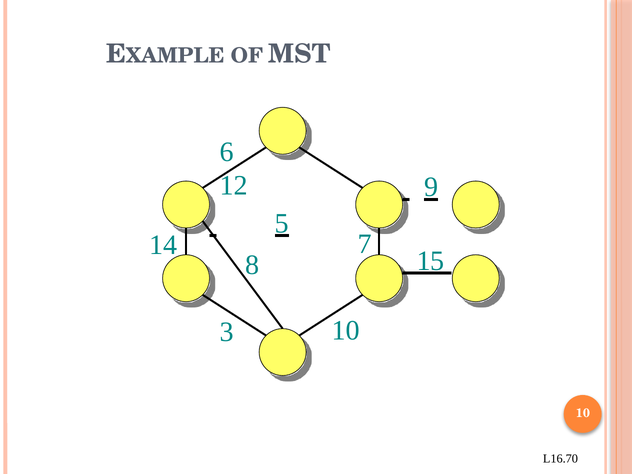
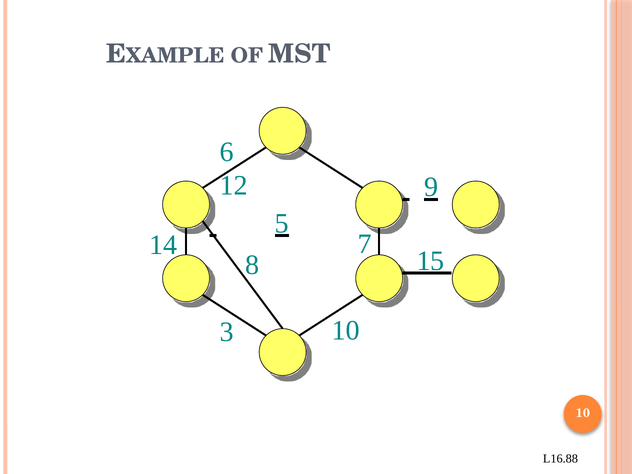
L16.70: L16.70 -> L16.88 (560, 459)
